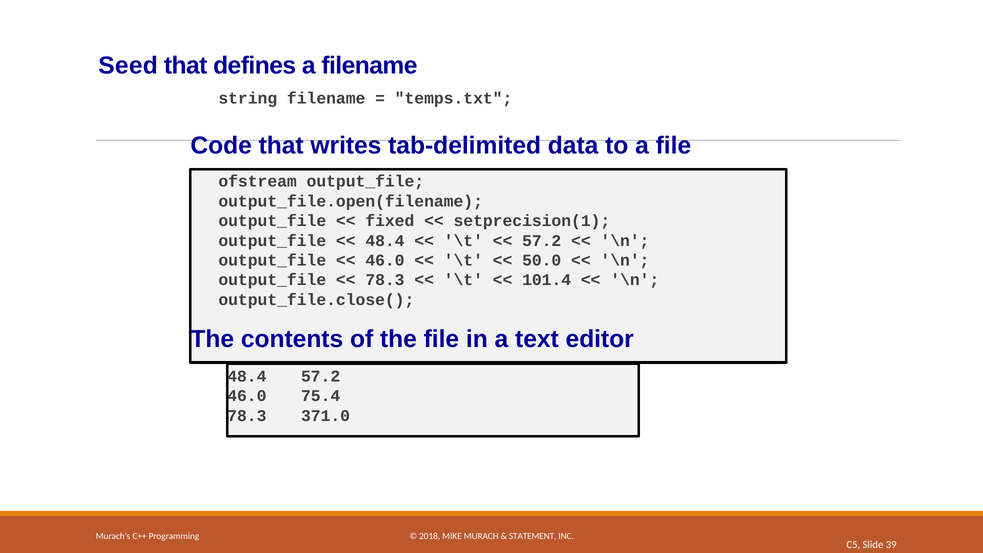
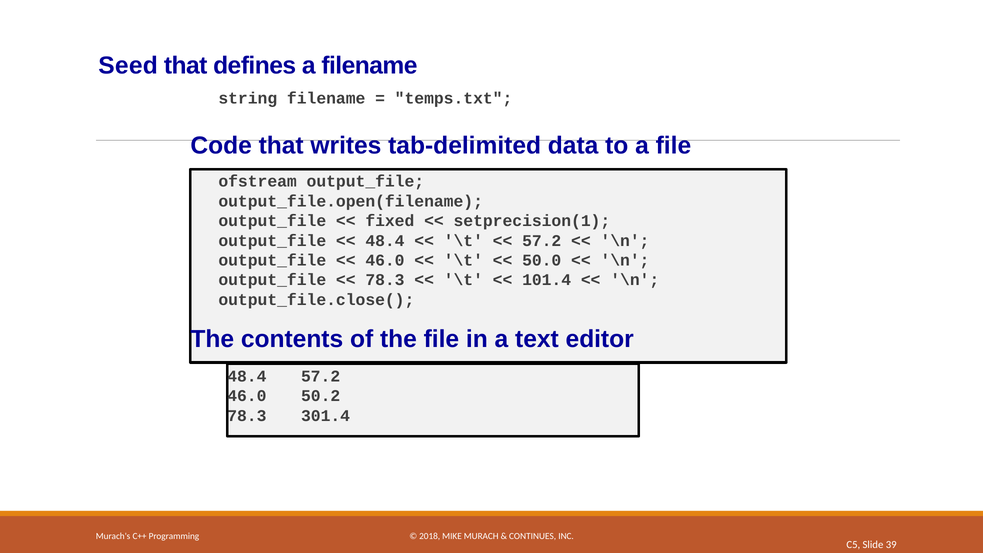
75.4: 75.4 -> 50.2 (321, 396)
371.0: 371.0 -> 301.4 (326, 416)
STATEMENT: STATEMENT -> CONTINUES (533, 536)
